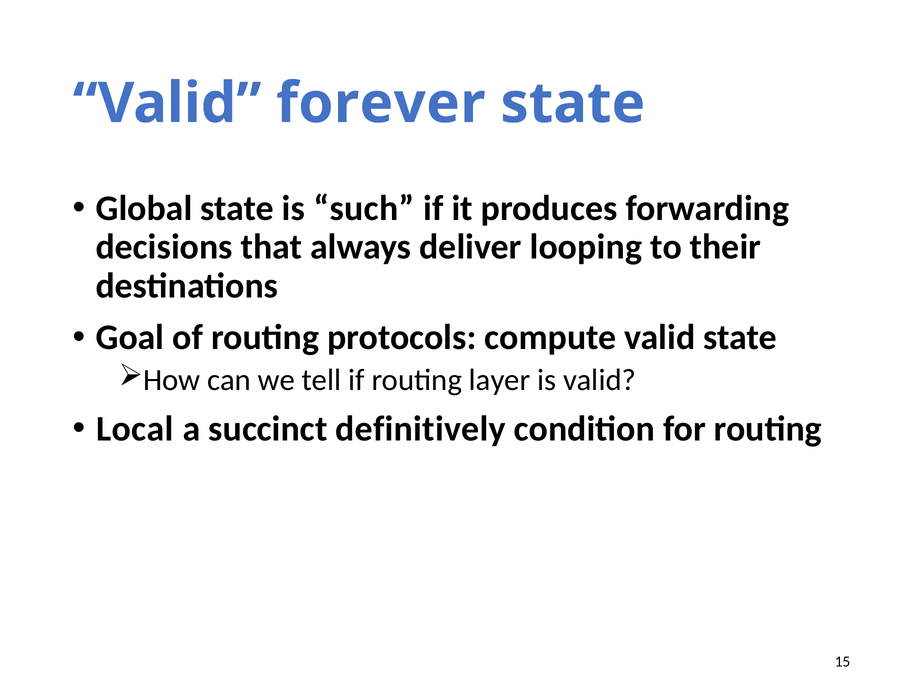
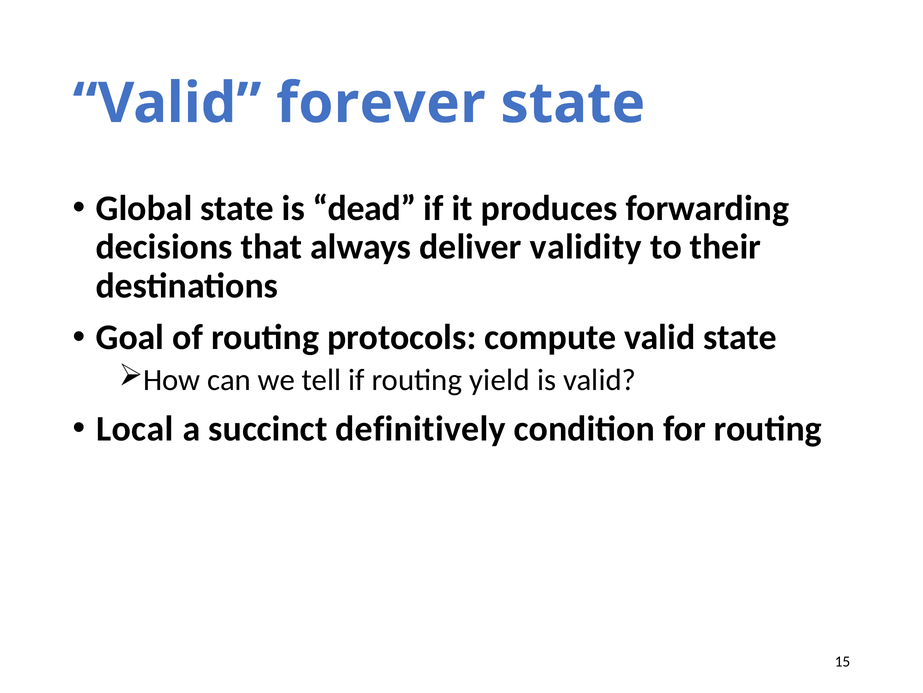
such: such -> dead (364, 208)
looping: looping -> validity (586, 247)
layer: layer -> yield (499, 380)
